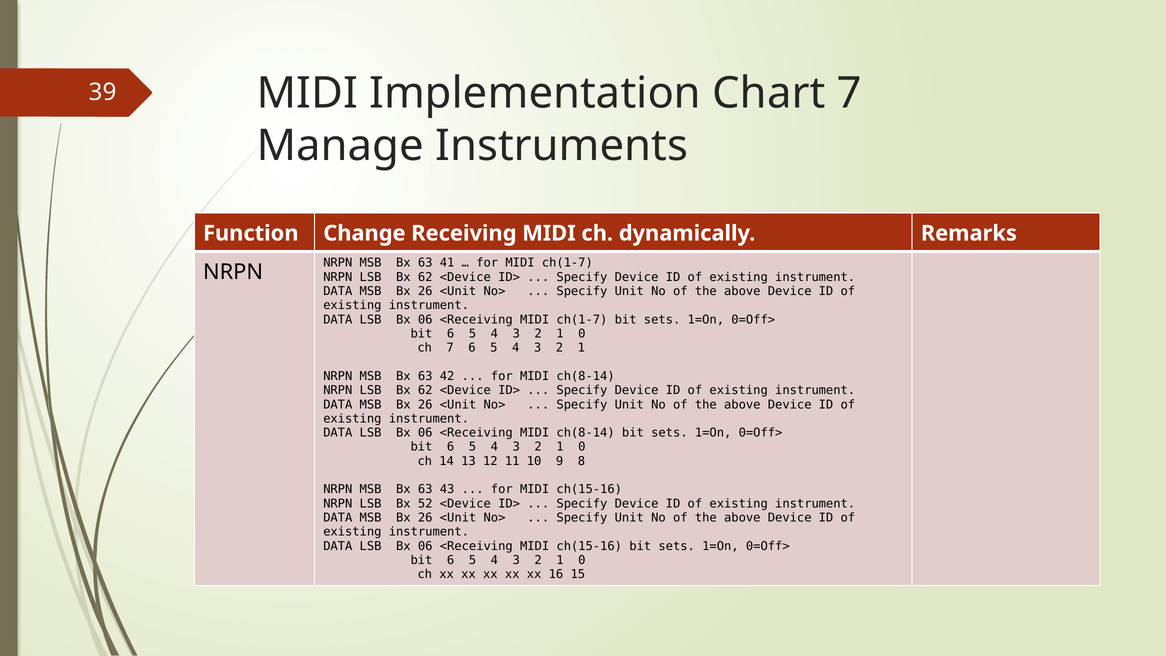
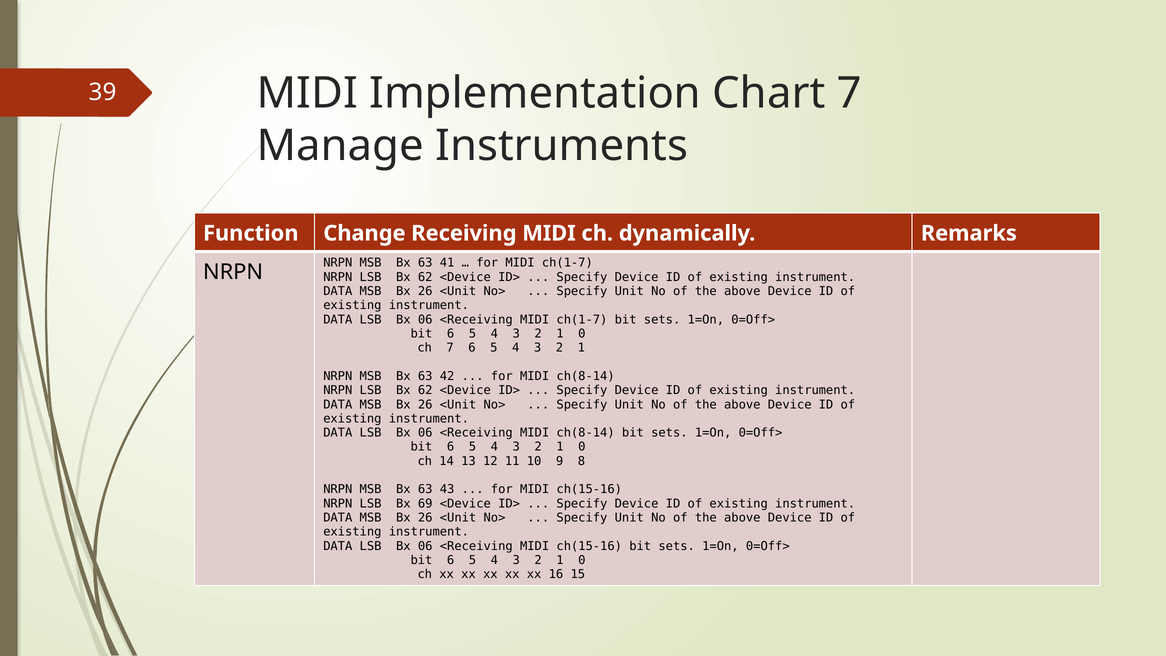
52: 52 -> 69 (425, 503)
